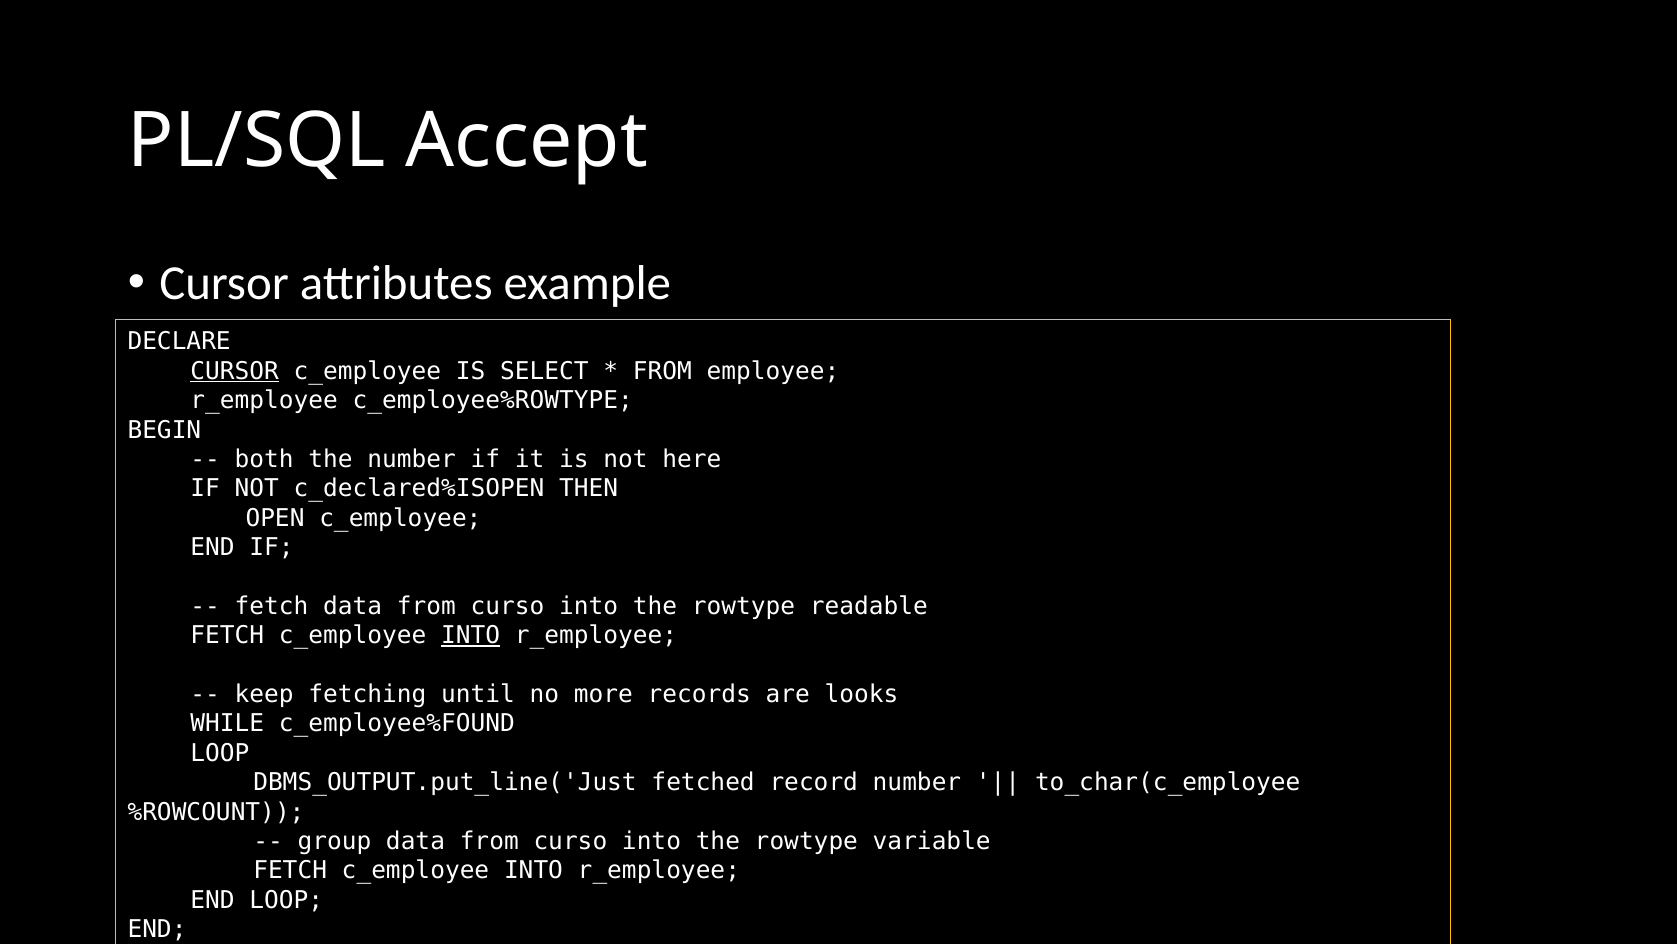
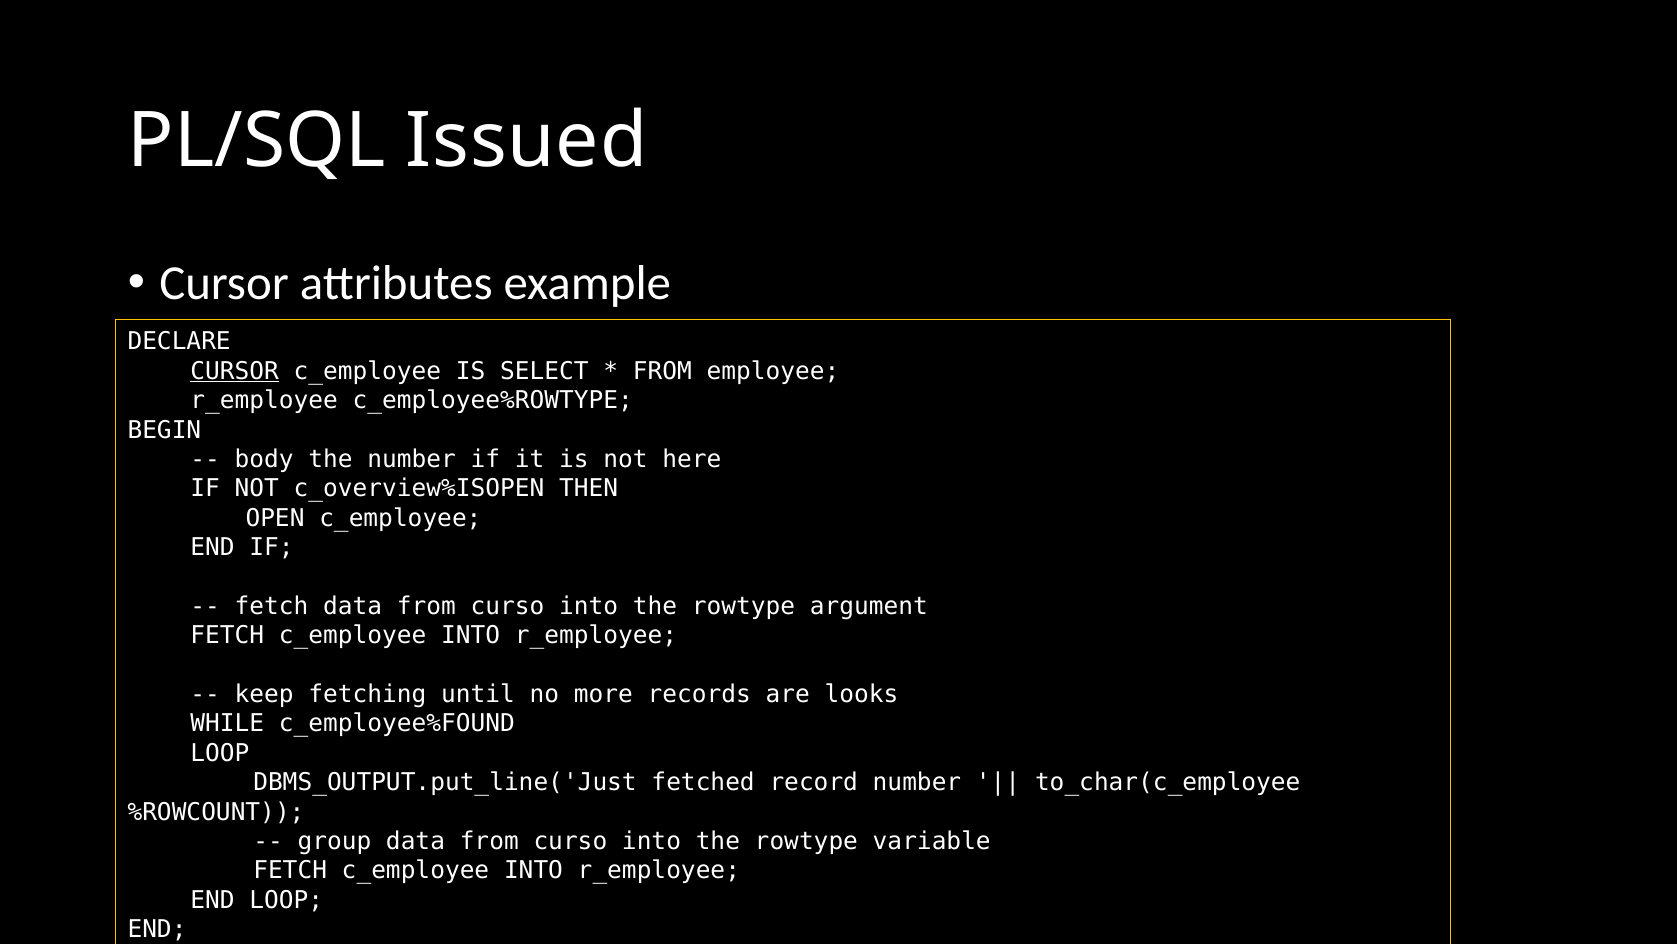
Accept: Accept -> Issued (526, 141)
both: both -> body (264, 459)
c_declared%ISOPEN: c_declared%ISOPEN -> c_overview%ISOPEN (419, 488)
readable: readable -> argument (869, 606)
INTO underline: present -> none (471, 635)
